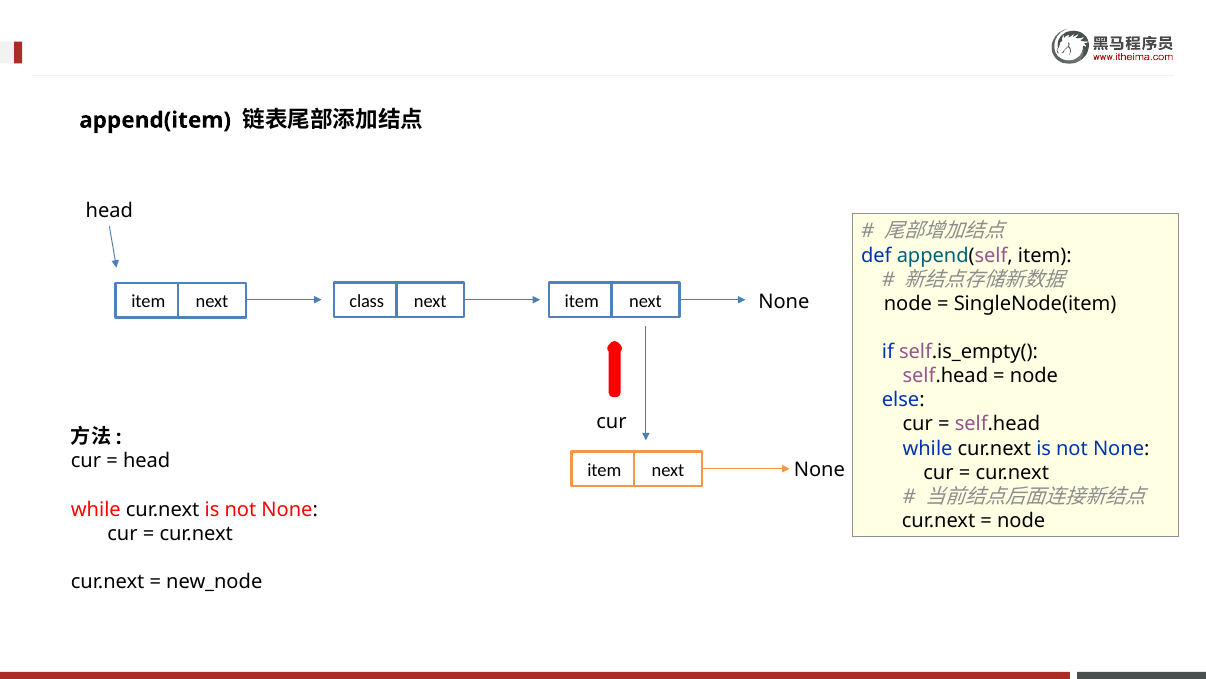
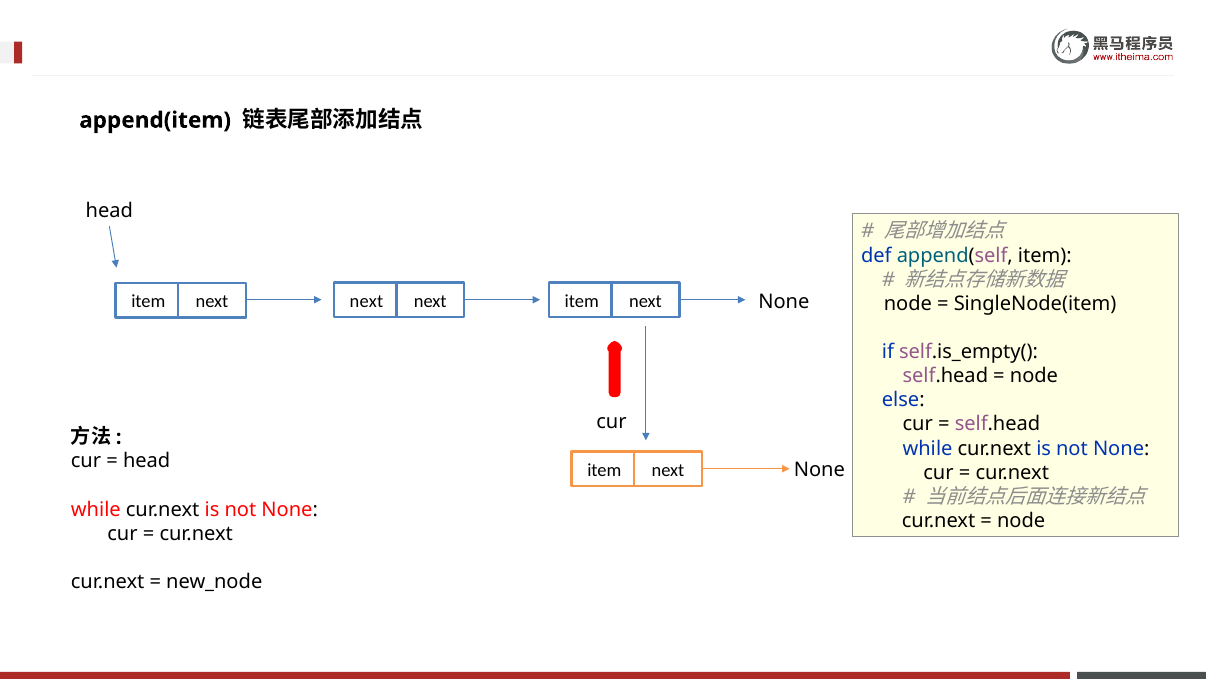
class: class -> next (367, 301)
